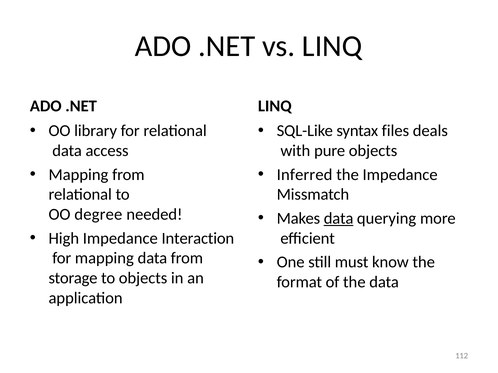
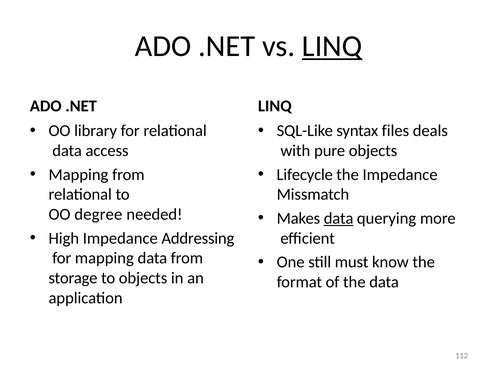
LINQ underline: none -> present (332, 46)
Inferred: Inferred -> Lifecycle (305, 175)
Interaction: Interaction -> Addressing (198, 239)
